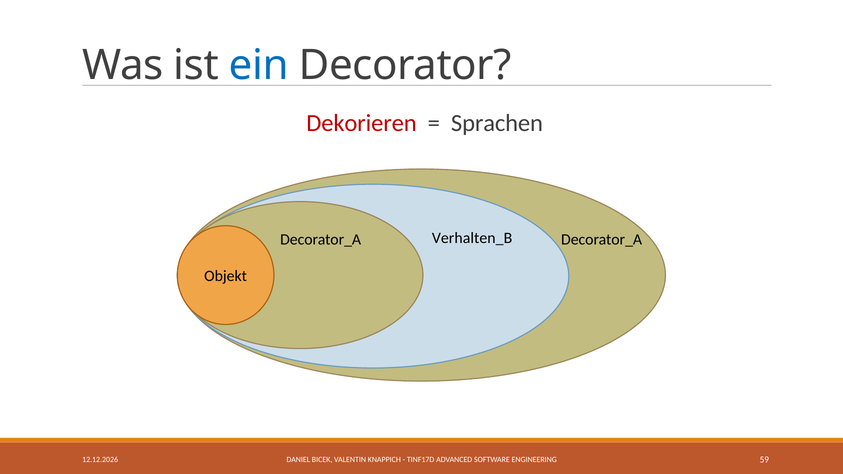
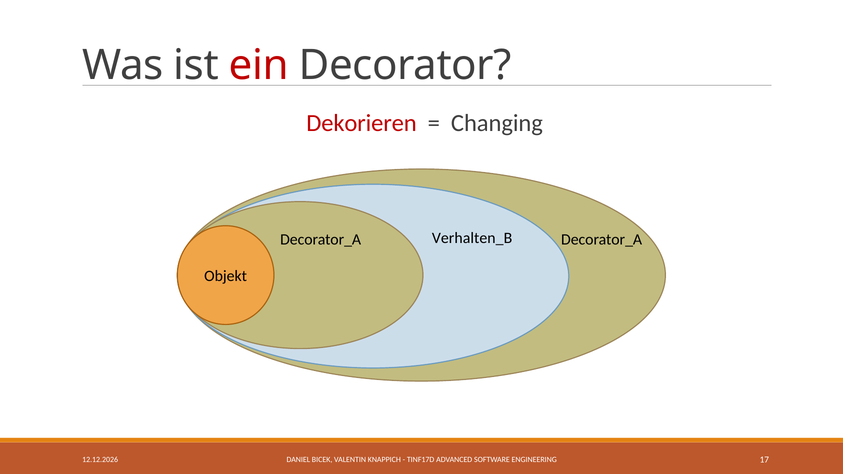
ein colour: blue -> red (259, 65)
Sprachen: Sprachen -> Changing (497, 123)
59: 59 -> 17 (764, 460)
